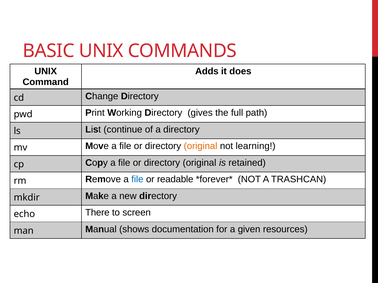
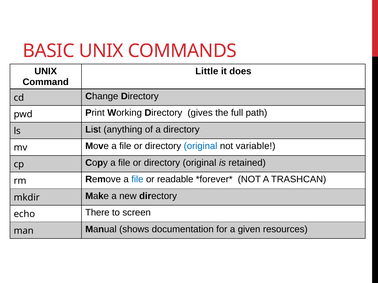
Adds: Adds -> Little (207, 71)
continue: continue -> anything (123, 130)
original colour: orange -> blue (201, 146)
learning: learning -> variable (256, 146)
